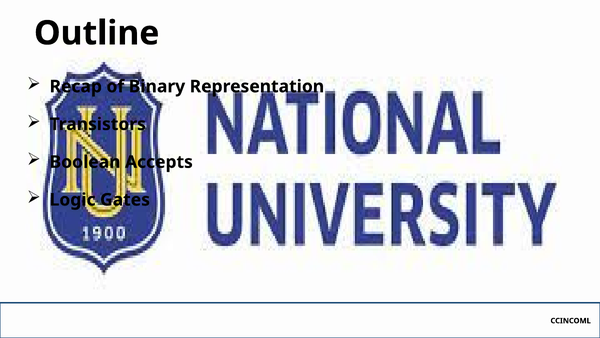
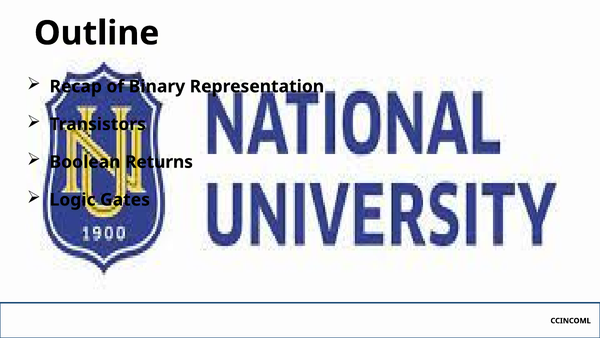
Accepts: Accepts -> Returns (159, 162)
